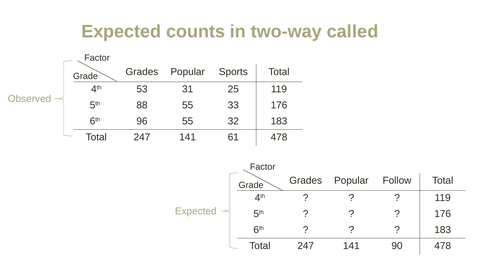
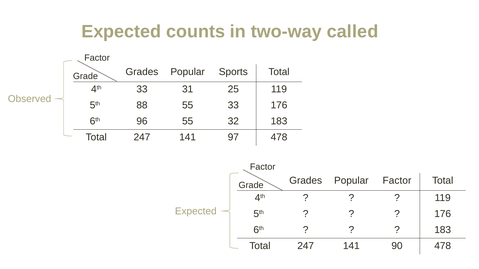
4th 53: 53 -> 33 (142, 89)
61: 61 -> 97 (233, 137)
Popular Follow: Follow -> Factor (397, 181)
